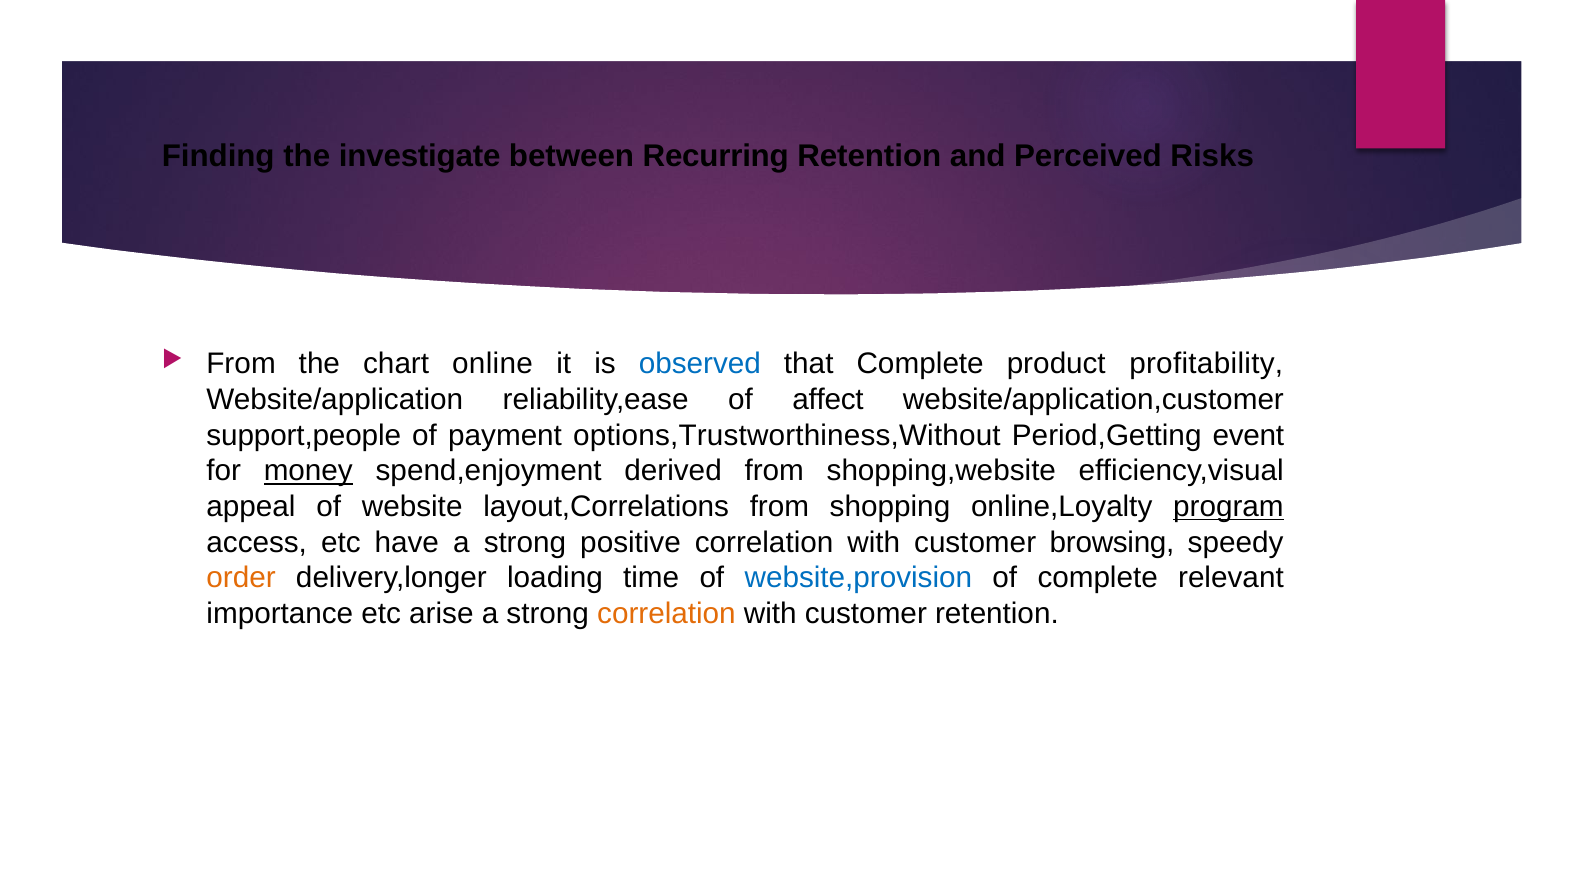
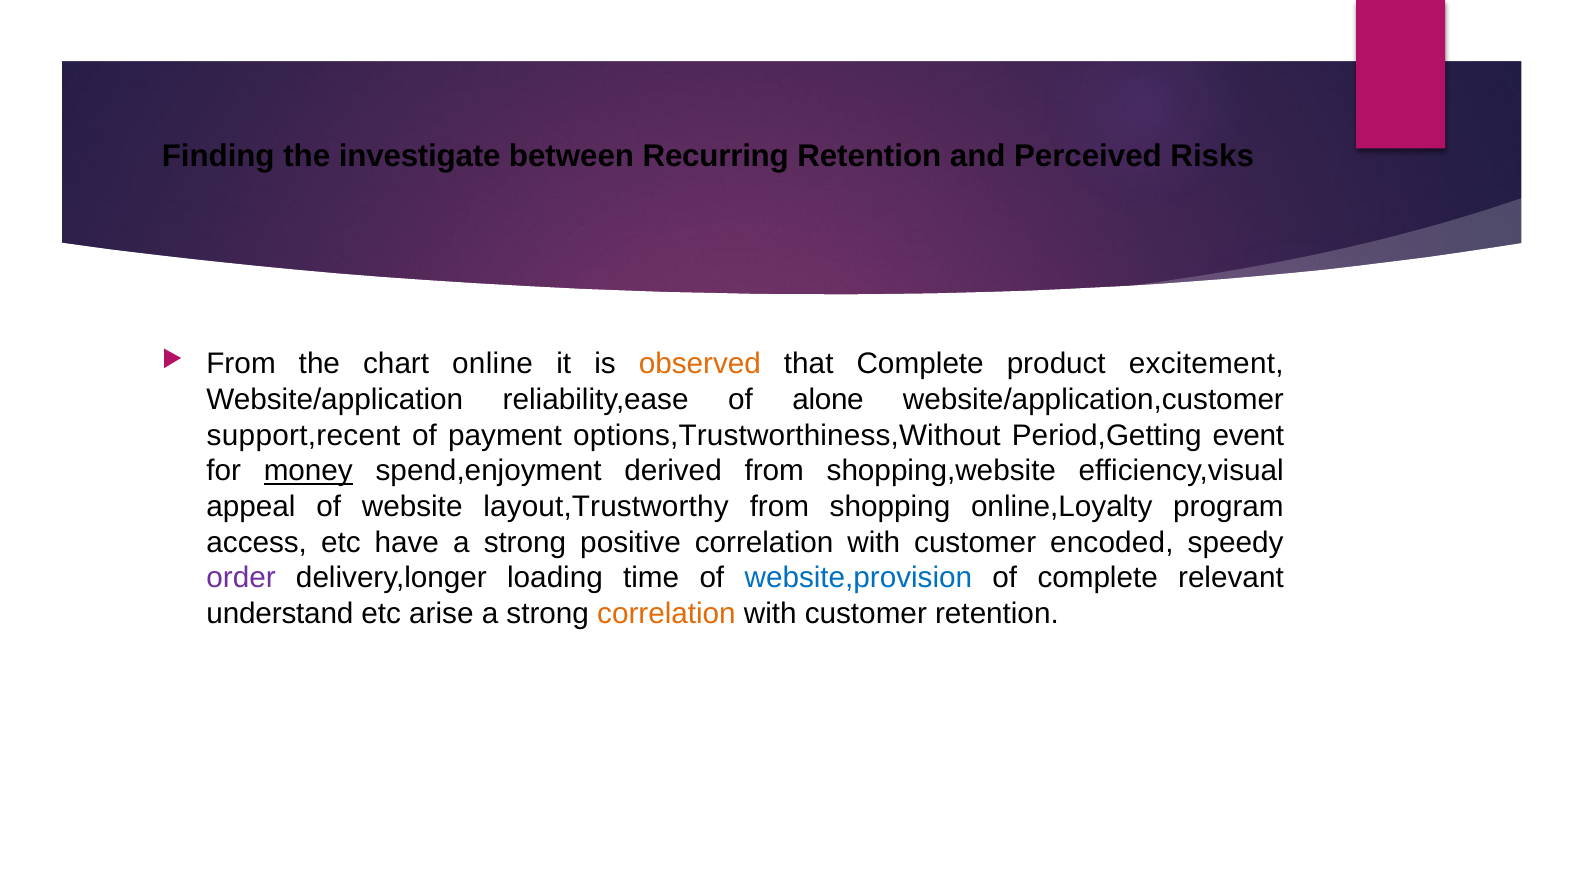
observed colour: blue -> orange (700, 364)
profitability: profitability -> excitement (1206, 364)
affect: affect -> alone (828, 400)
support,people: support,people -> support,recent (304, 435)
layout,Correlations: layout,Correlations -> layout,Trustworthy (606, 507)
program underline: present -> none (1228, 507)
browsing: browsing -> encoded (1112, 542)
order colour: orange -> purple (241, 578)
importance: importance -> understand (280, 614)
